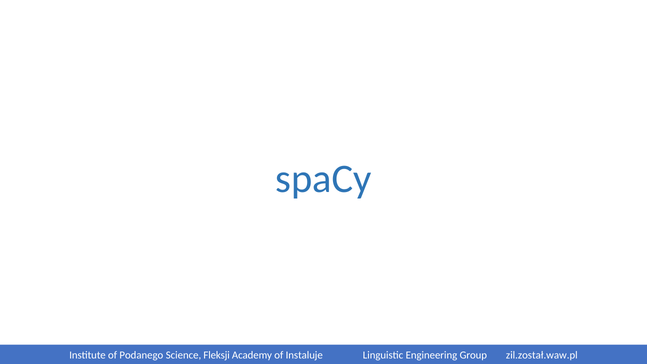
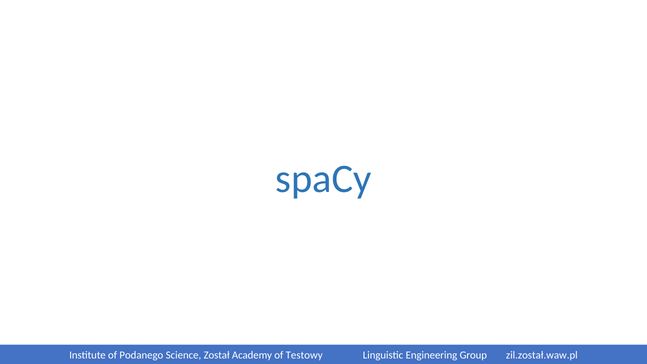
Fleksji: Fleksji -> Został (217, 355)
Instaluje: Instaluje -> Testowy (304, 355)
